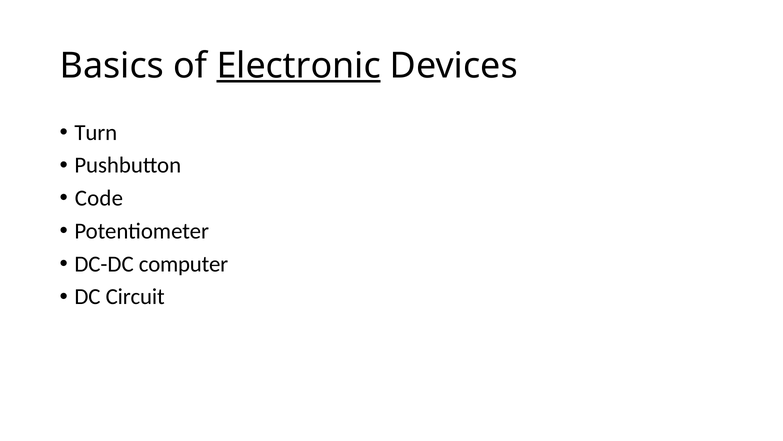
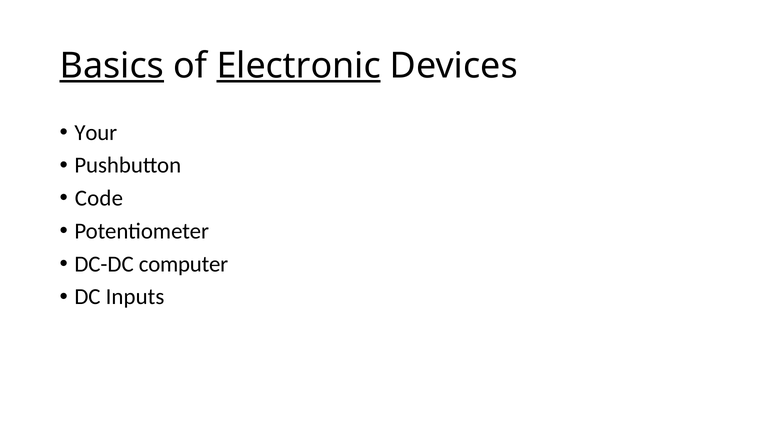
Basics underline: none -> present (112, 66)
Turn: Turn -> Your (96, 132)
Circuit: Circuit -> Inputs (135, 297)
